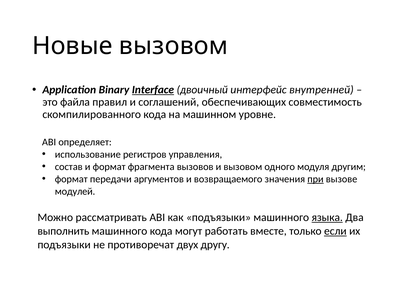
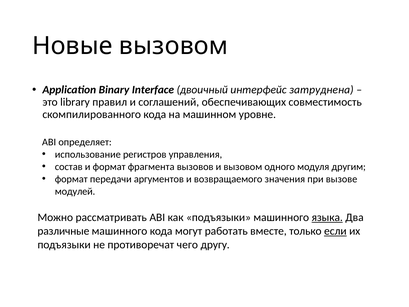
Interface underline: present -> none (153, 90)
внутренней: внутренней -> затруднена (321, 90)
файла: файла -> library (75, 102)
при underline: present -> none (315, 179)
выполнить: выполнить -> различные (63, 231)
двух: двух -> чего (187, 245)
